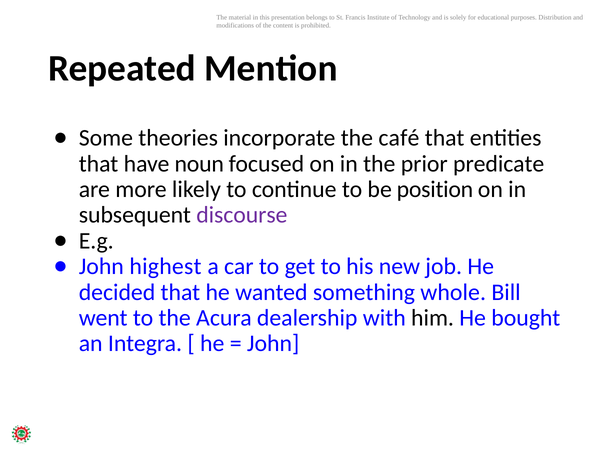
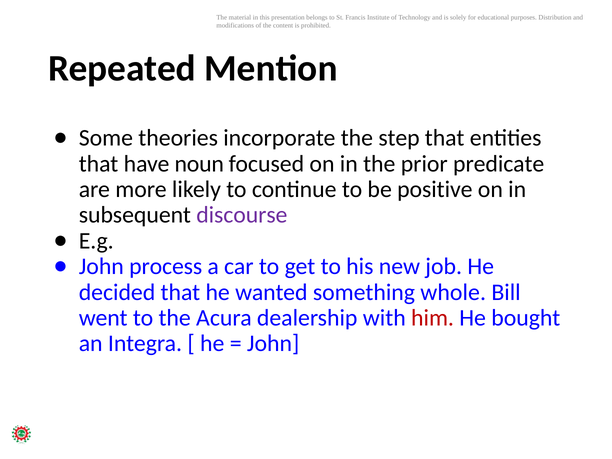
café: café -> step (399, 138)
position: position -> positive (435, 189)
highest: highest -> process (166, 267)
him colour: black -> red (433, 318)
